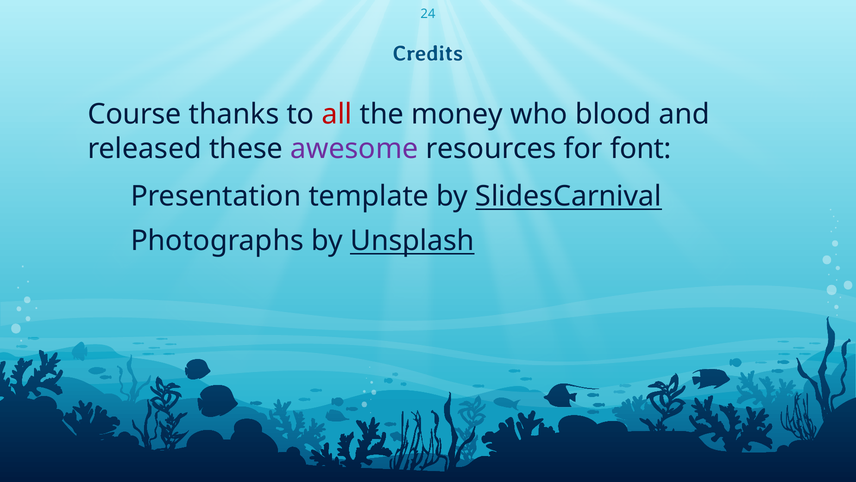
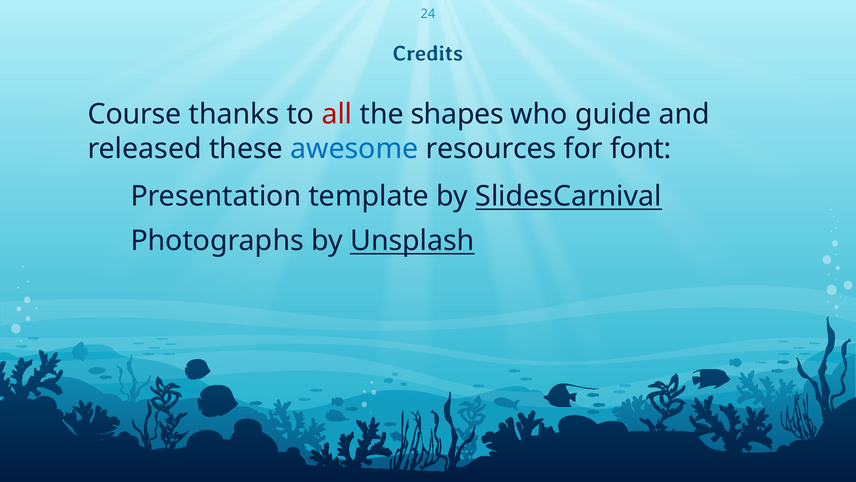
money: money -> shapes (457, 114)
blood: blood -> guide (613, 114)
awesome colour: purple -> blue (354, 149)
